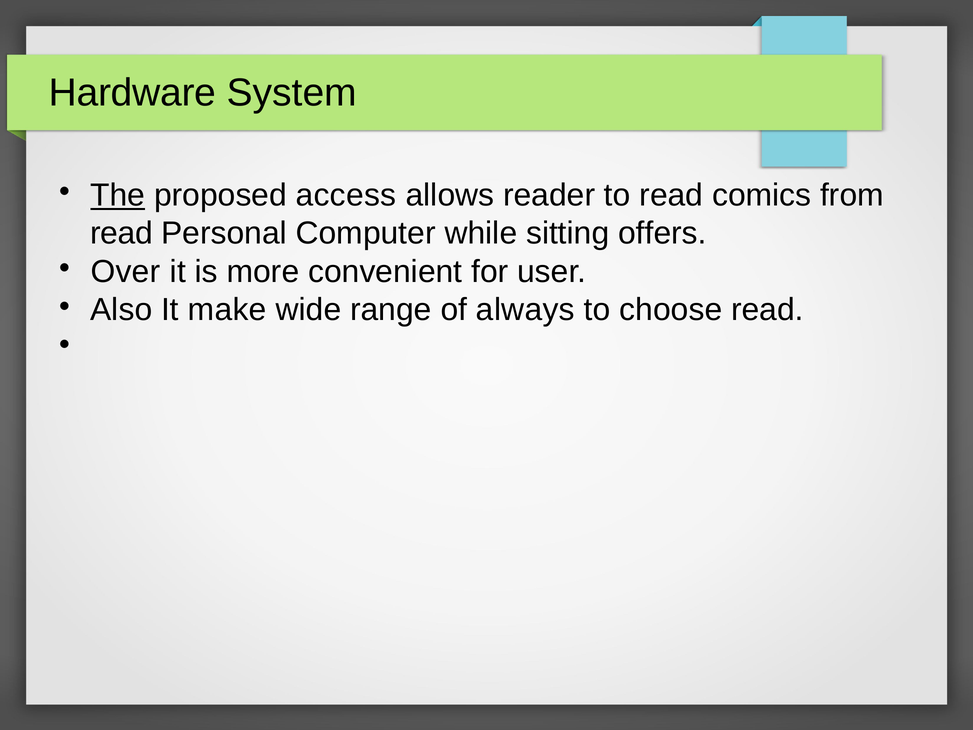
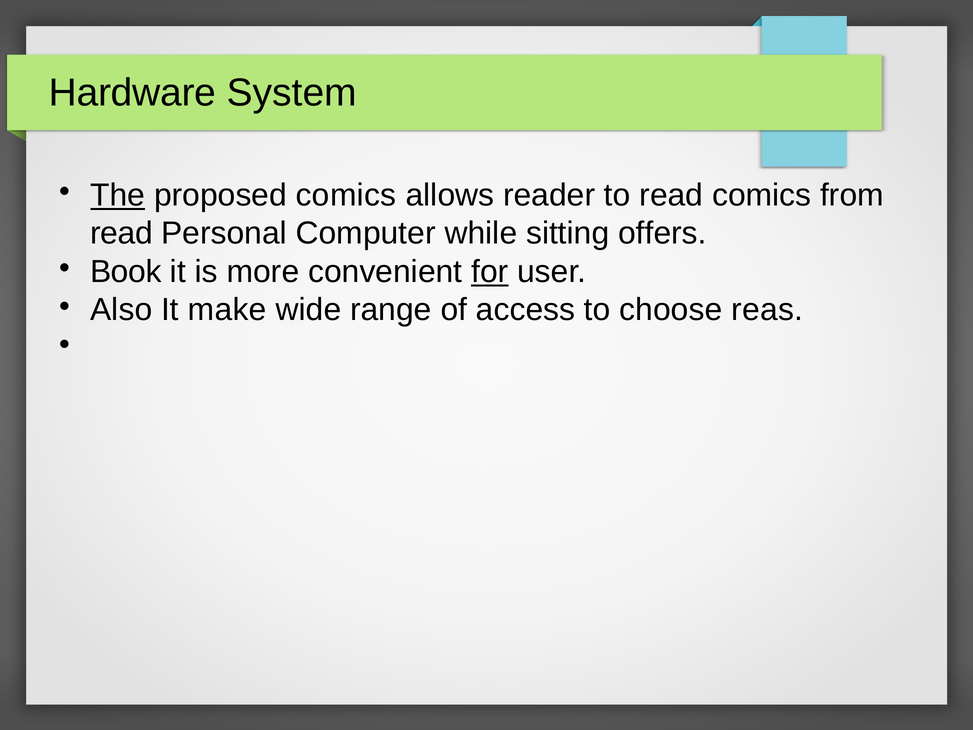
proposed access: access -> comics (346, 195)
Over: Over -> Book (126, 272)
for underline: none -> present (490, 272)
always: always -> access (526, 310)
choose read: read -> reas (767, 310)
